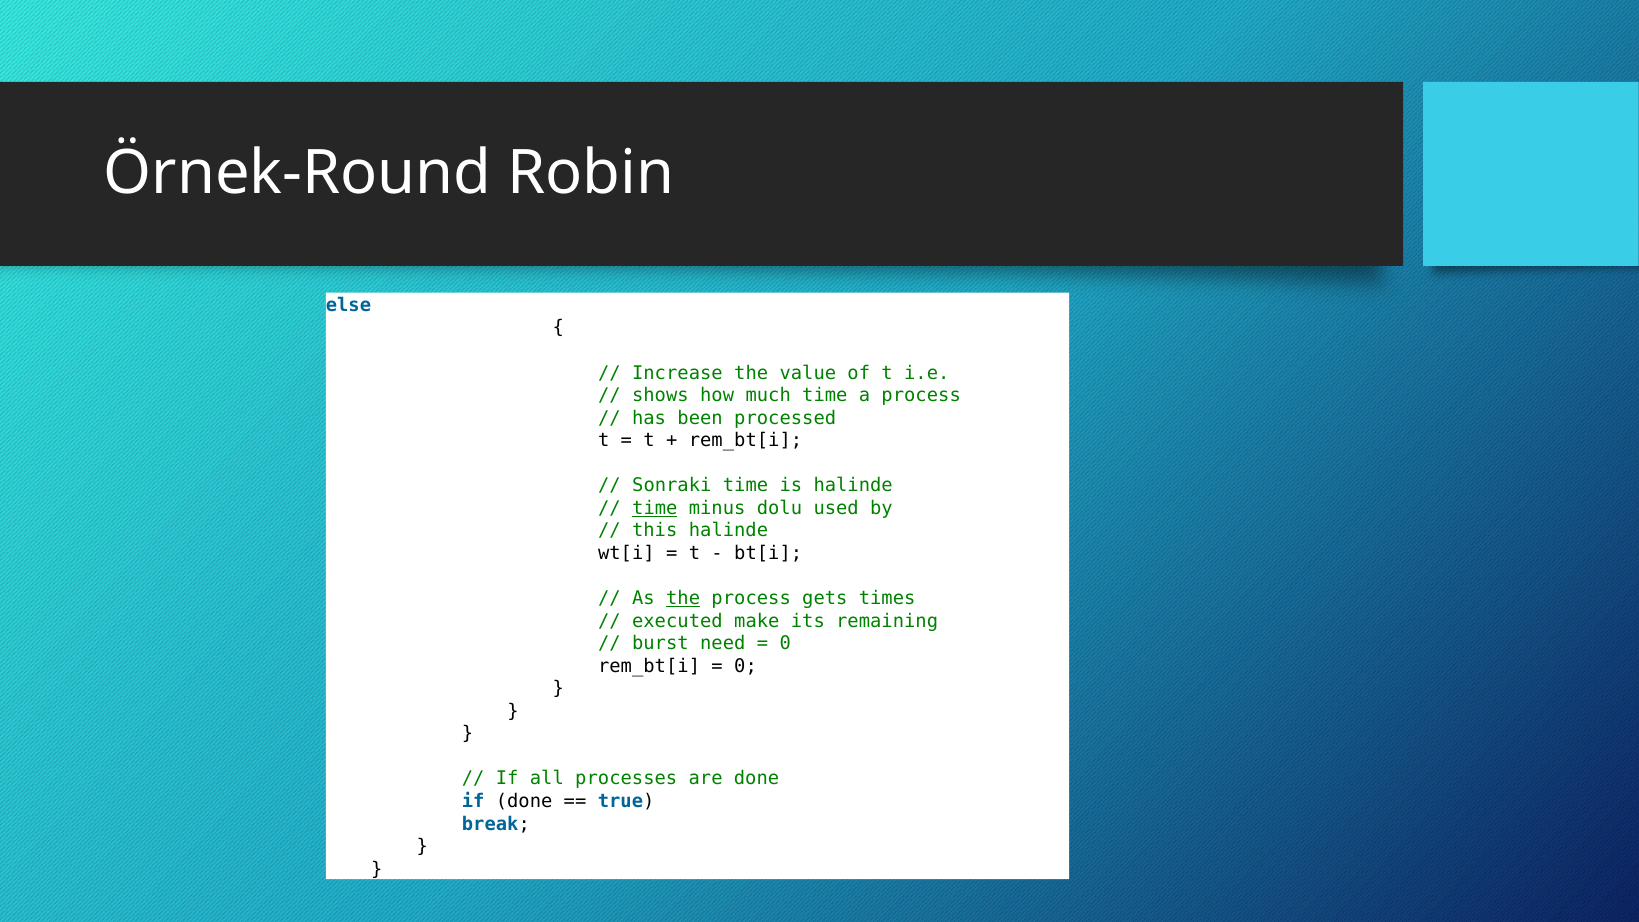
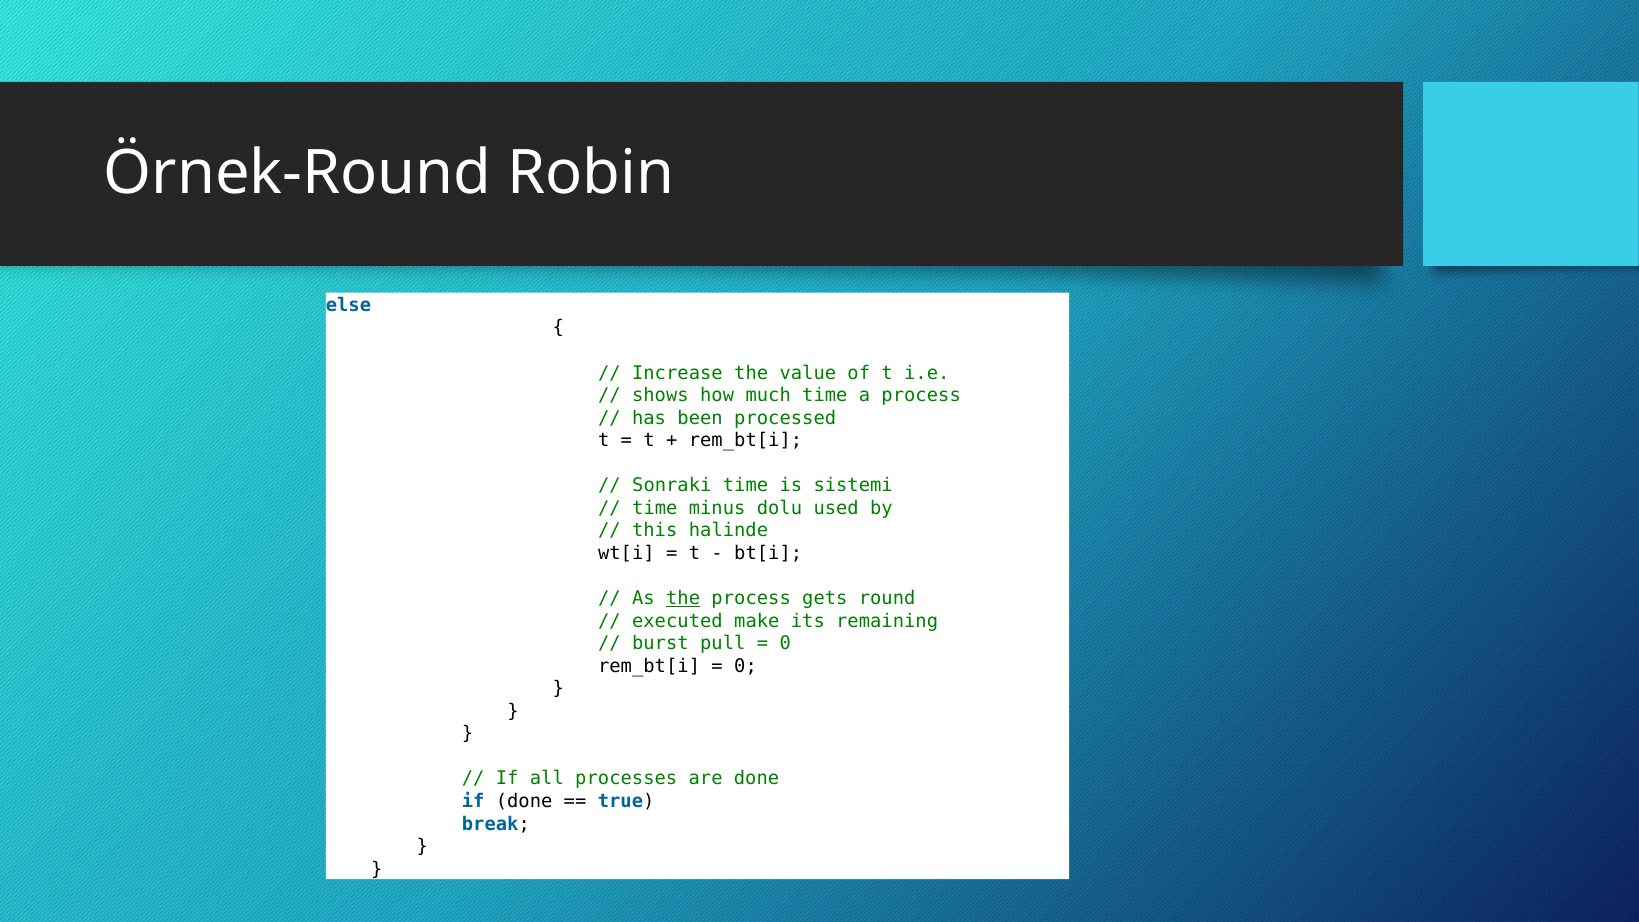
is halinde: halinde -> sistemi (853, 486)
time underline: present -> none (655, 508)
times: times -> round (887, 598)
need: need -> pull (723, 643)
